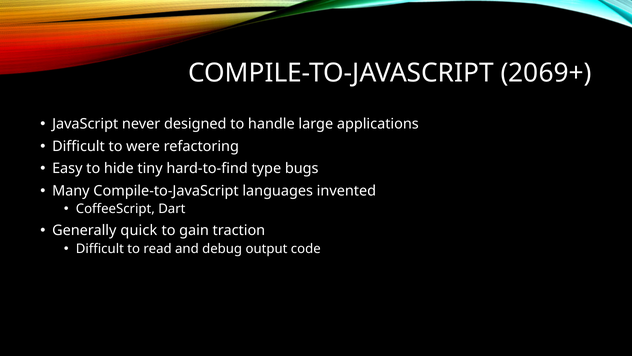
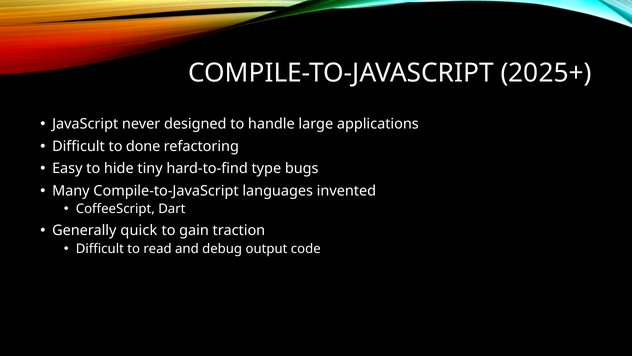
2069+: 2069+ -> 2025+ (546, 73)
were: were -> done (143, 146)
